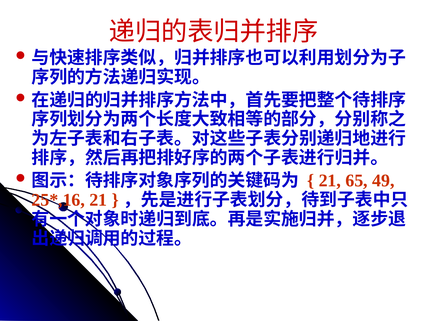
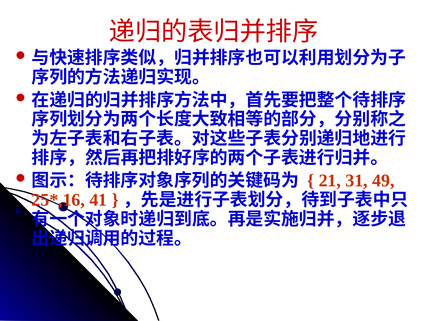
65: 65 -> 31 (357, 181)
21: 21 -> 41 (98, 200)
